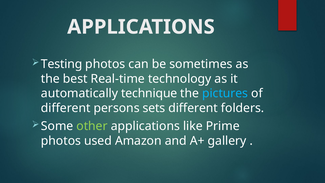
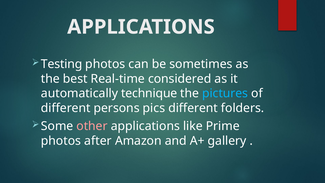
technology: technology -> considered (180, 79)
sets: sets -> pics (154, 108)
other colour: light green -> pink (92, 126)
used: used -> after (98, 141)
